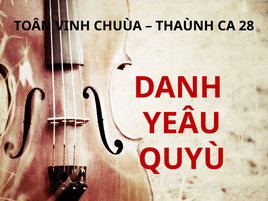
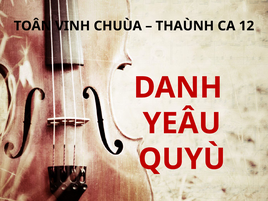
28: 28 -> 12 (247, 26)
